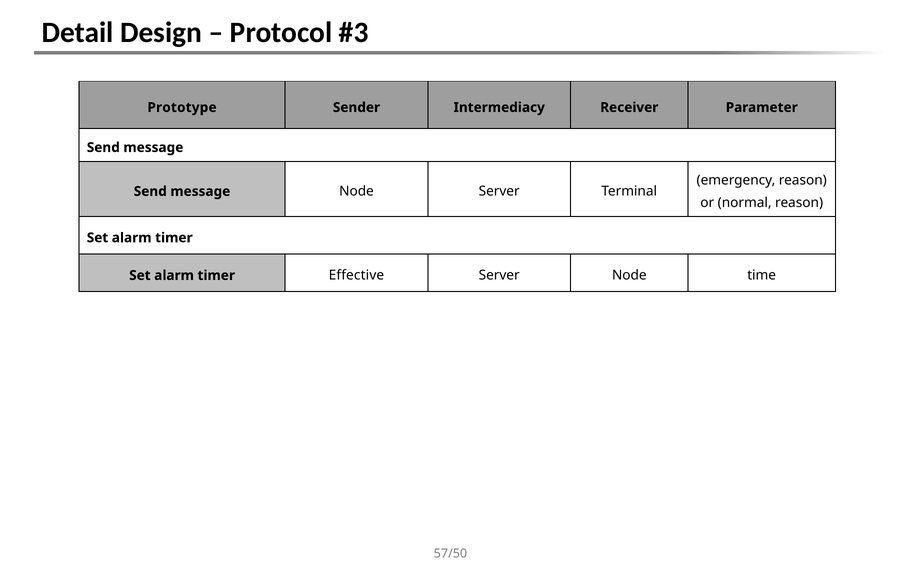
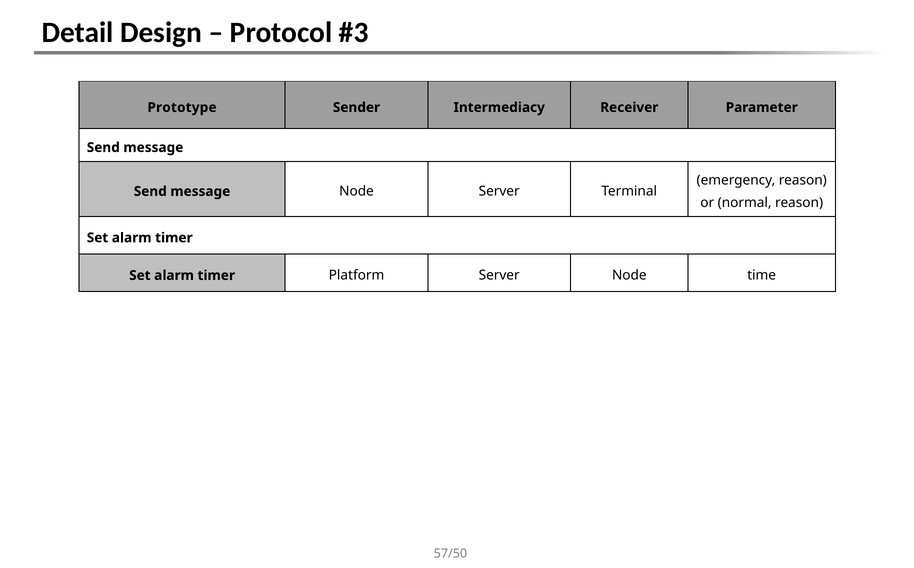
Effective: Effective -> Platform (357, 275)
